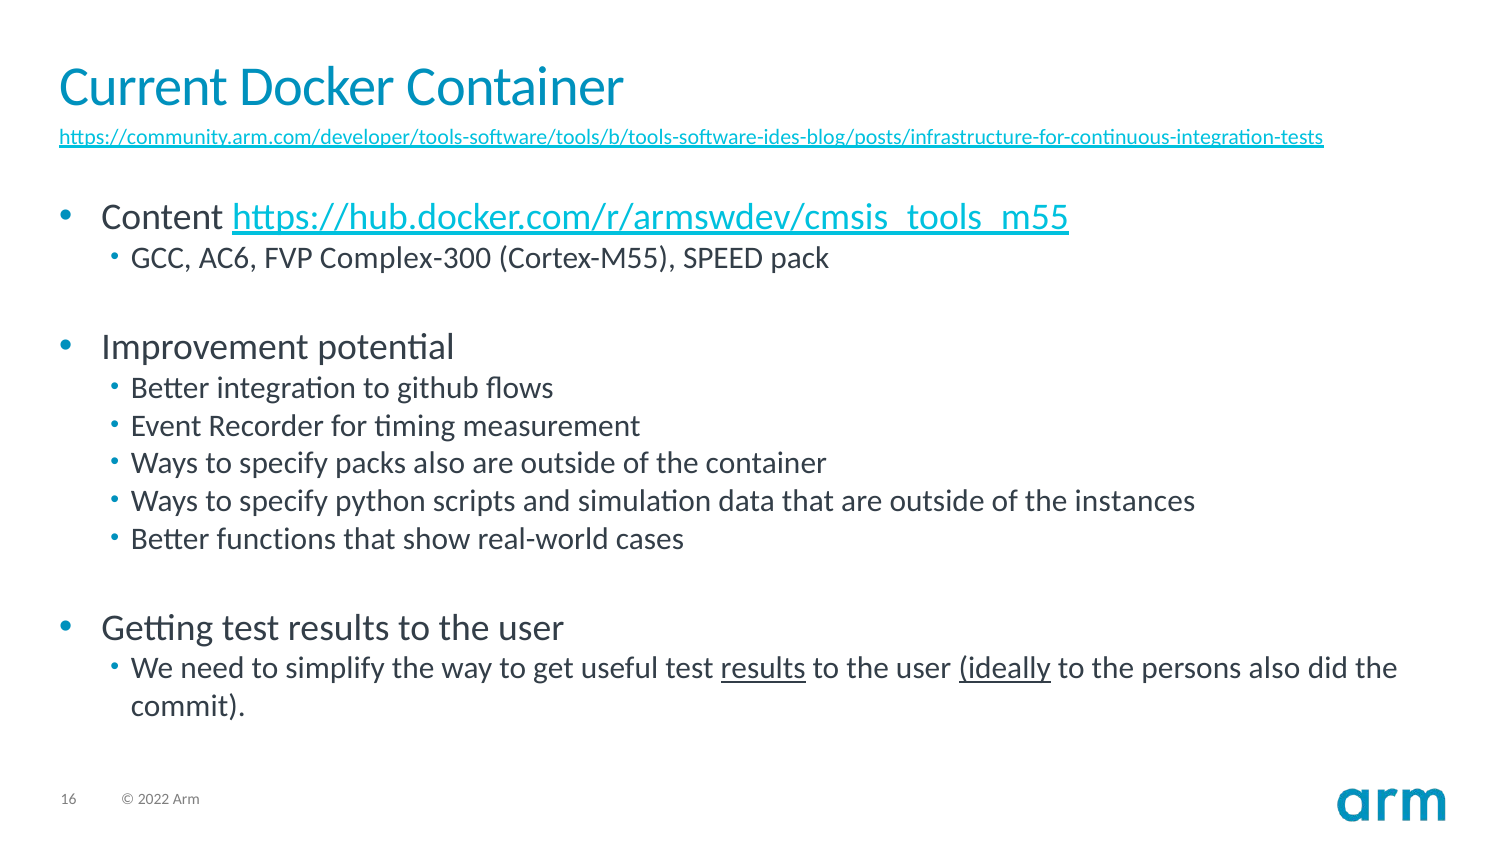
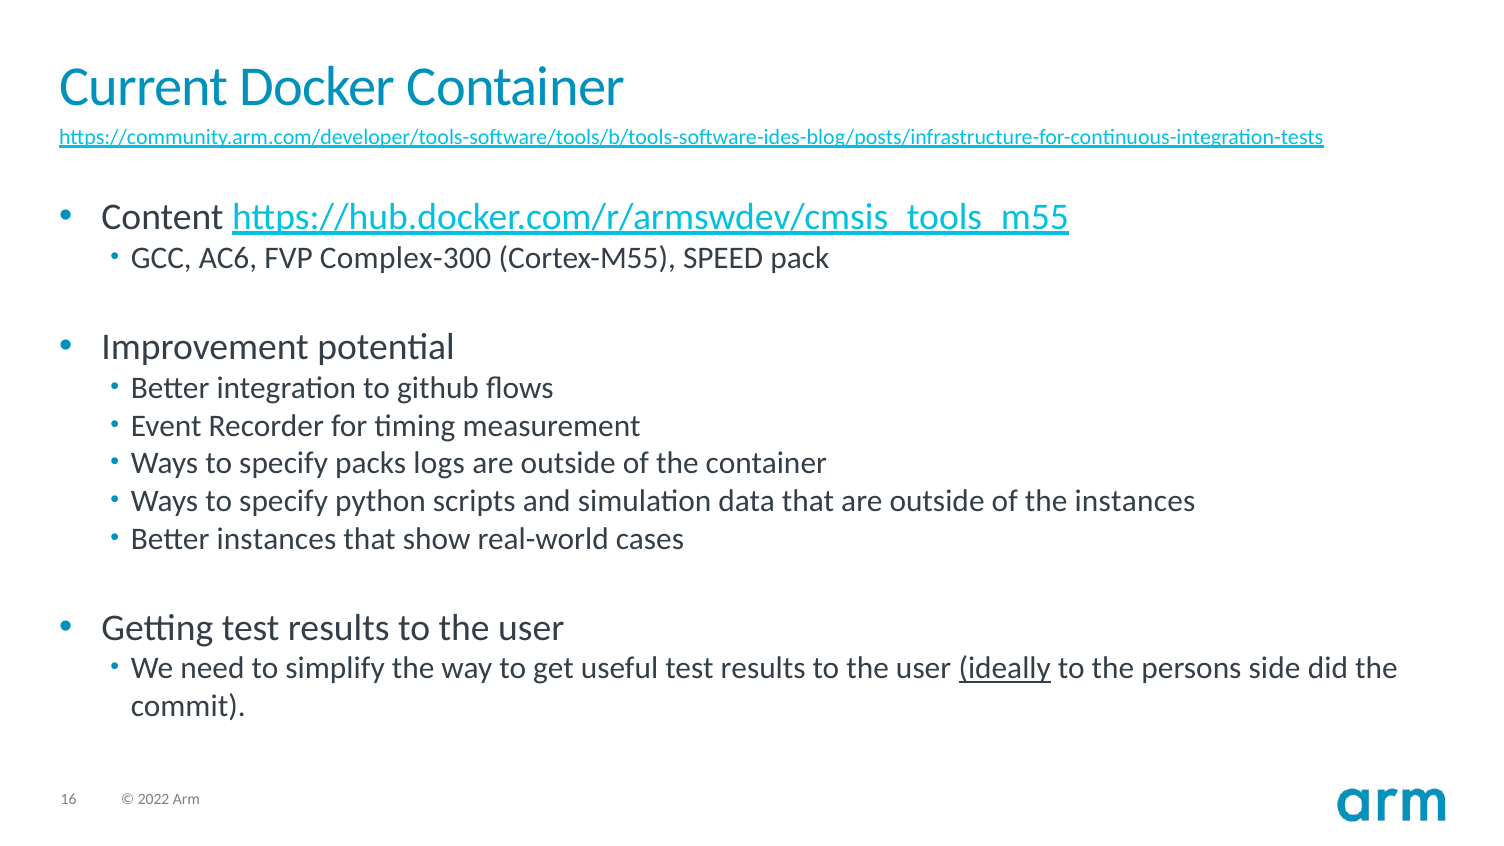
packs also: also -> logs (439, 464)
Better functions: functions -> instances (276, 539)
results underline: present -> none (763, 669)
persons also: also -> side (1275, 669)
